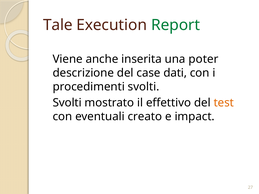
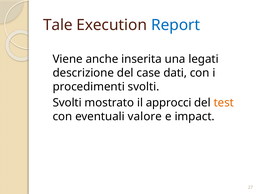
Report colour: green -> blue (176, 25)
poter: poter -> legati (204, 59)
effettivo: effettivo -> approcci (169, 103)
creato: creato -> valore (145, 117)
